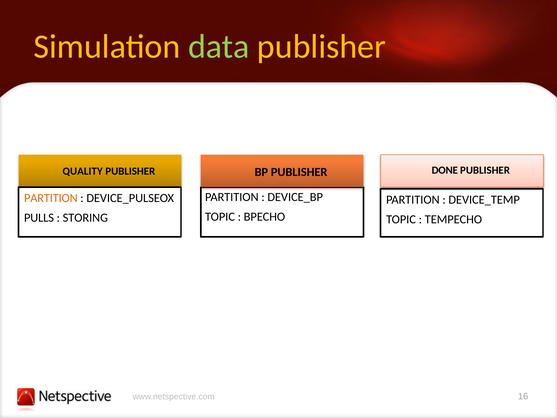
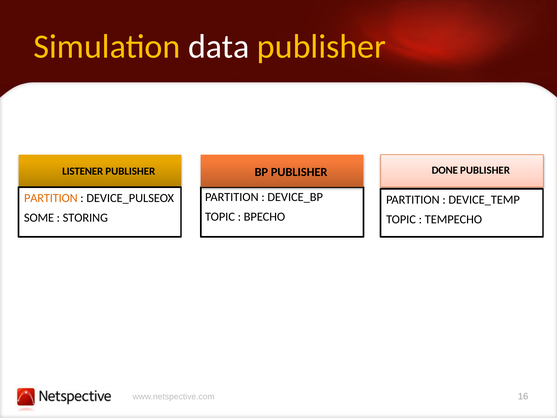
data colour: light green -> white (219, 46)
QUALITY: QUALITY -> LISTENER (83, 171)
PULLS: PULLS -> SOME (39, 218)
